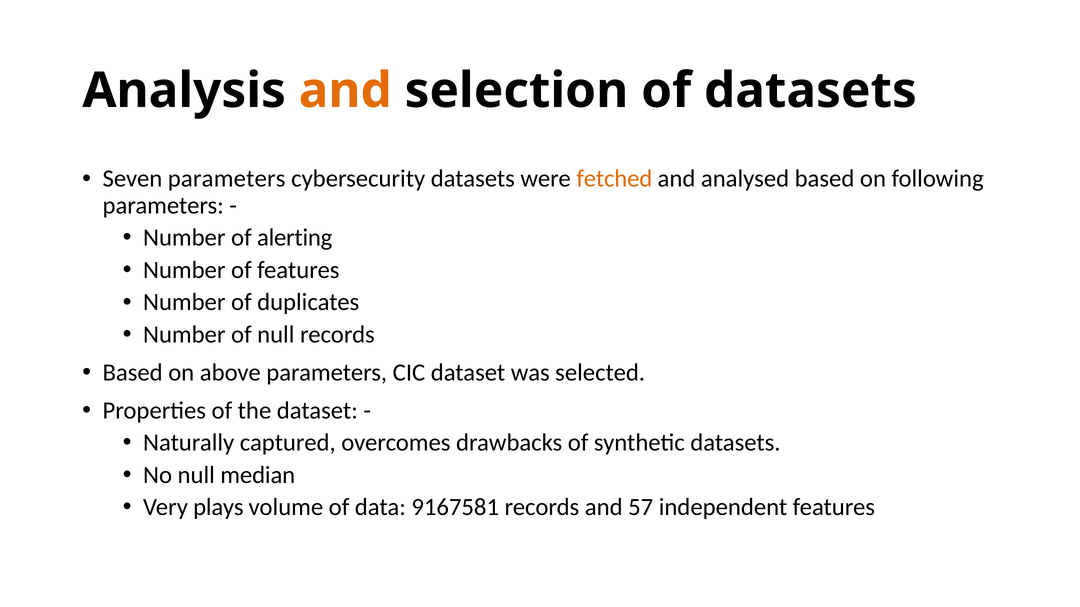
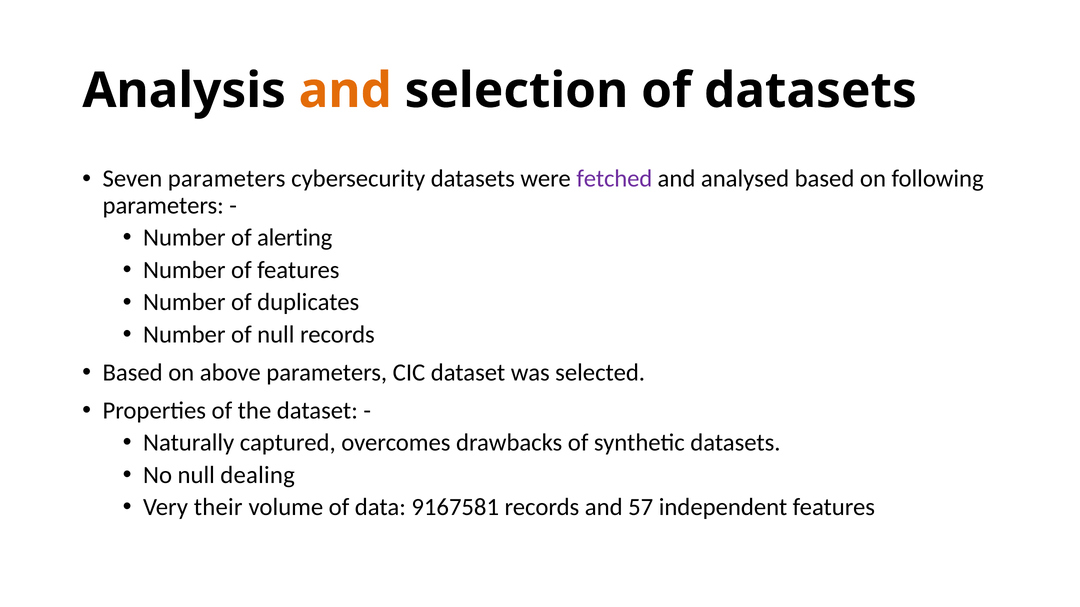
fetched colour: orange -> purple (614, 179)
median: median -> dealing (258, 475)
plays: plays -> their (218, 508)
